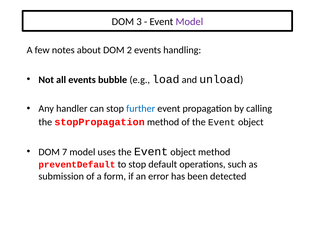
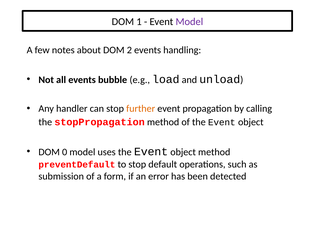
3: 3 -> 1 (139, 22)
further colour: blue -> orange (141, 109)
7: 7 -> 0 (65, 152)
